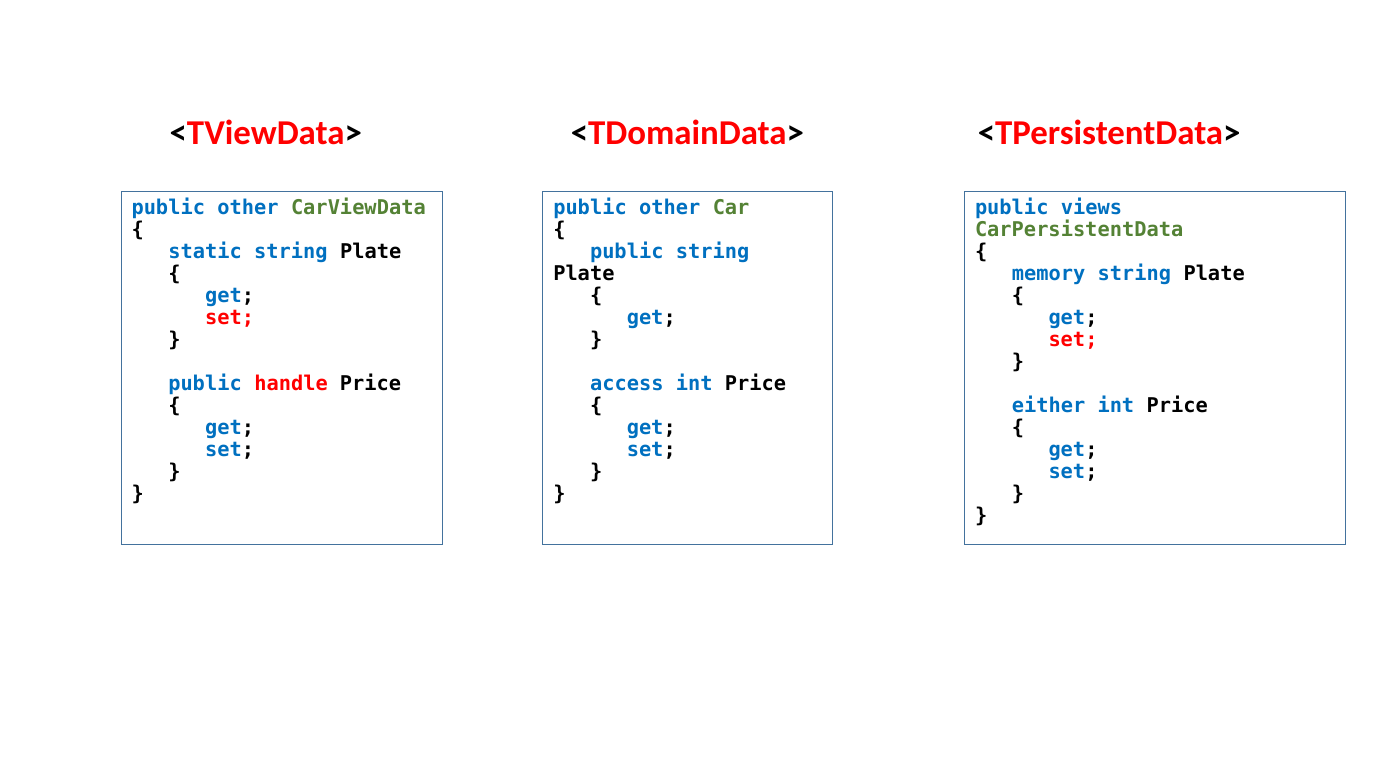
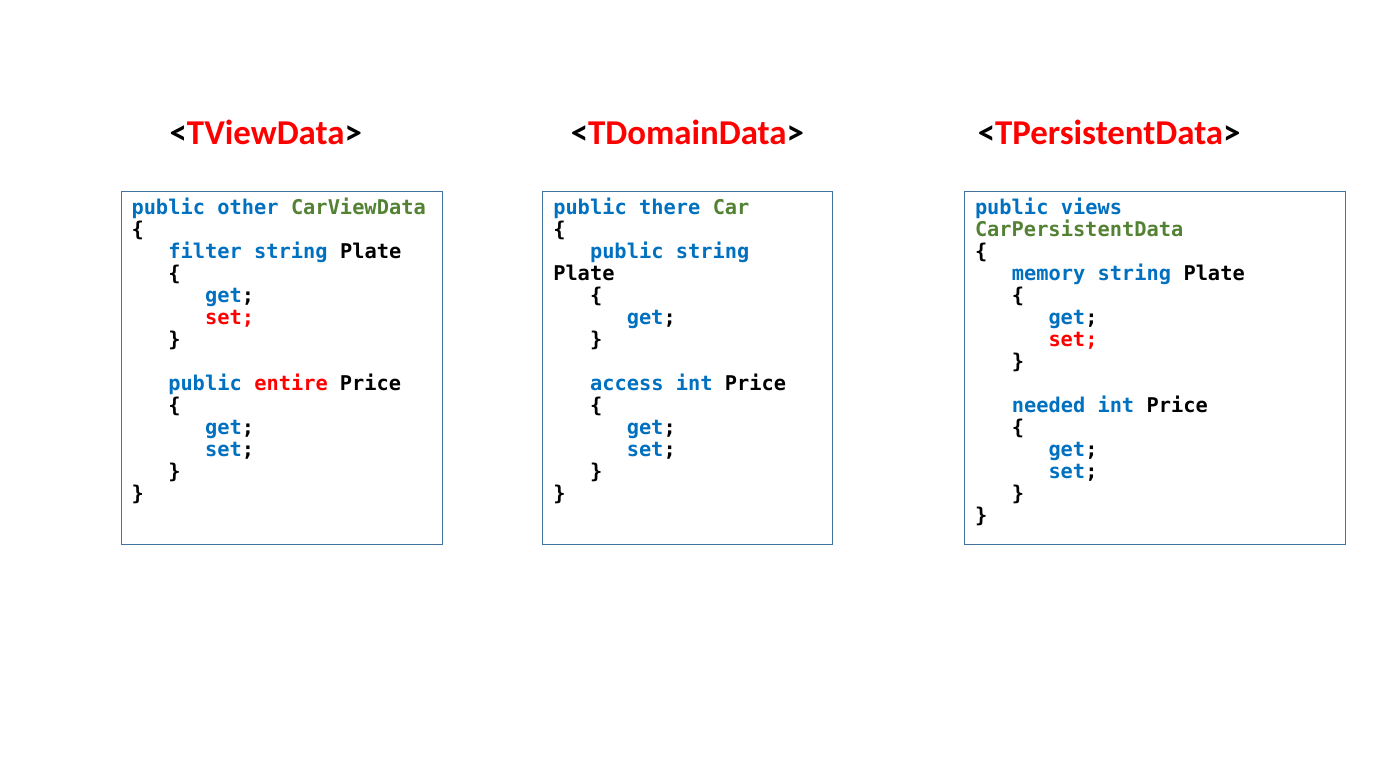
other: other -> there (670, 208)
static: static -> filter (205, 252)
handle: handle -> entire (291, 384)
either: either -> needed (1049, 406)
